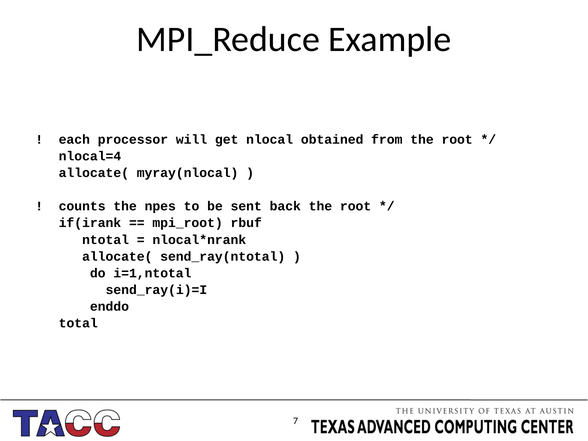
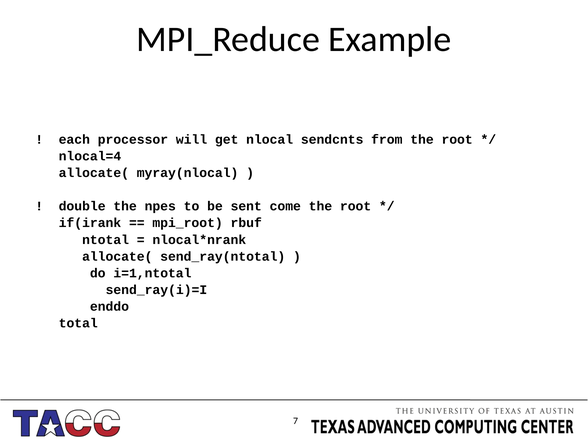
obtained: obtained -> sendcnts (332, 139)
counts: counts -> double (82, 206)
back: back -> come (285, 206)
